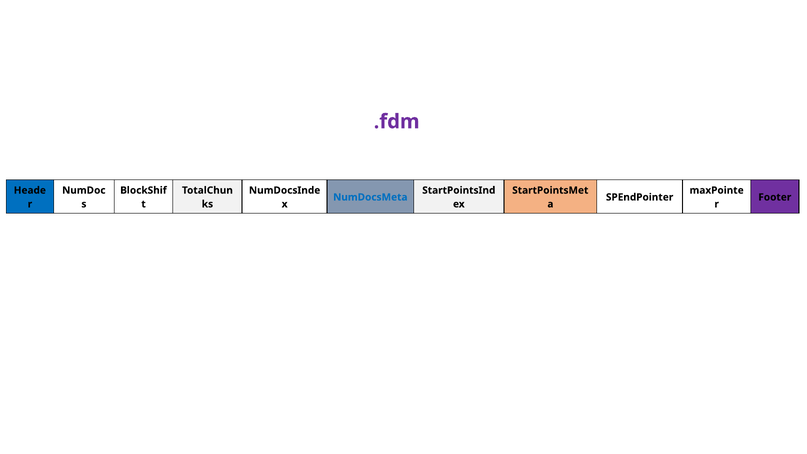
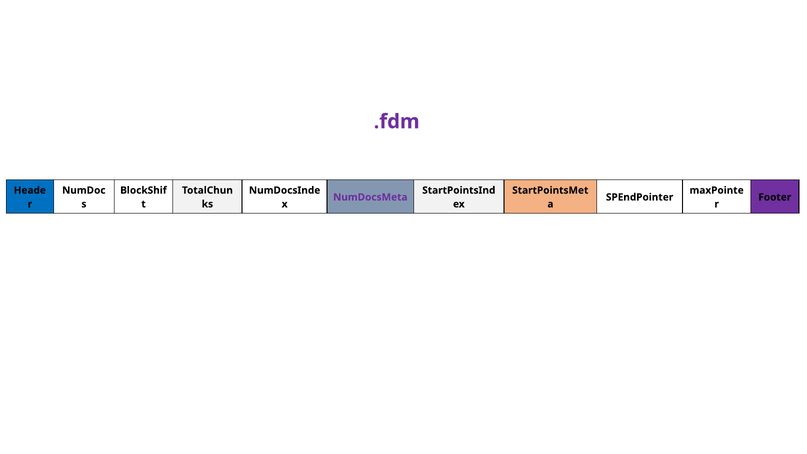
NumDocsMeta colour: blue -> purple (370, 197)
